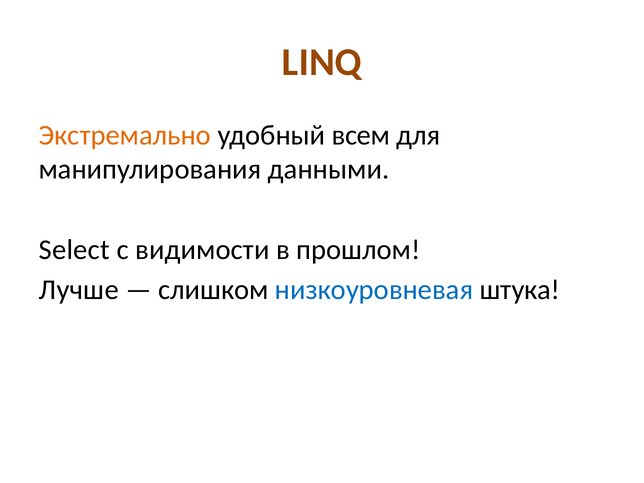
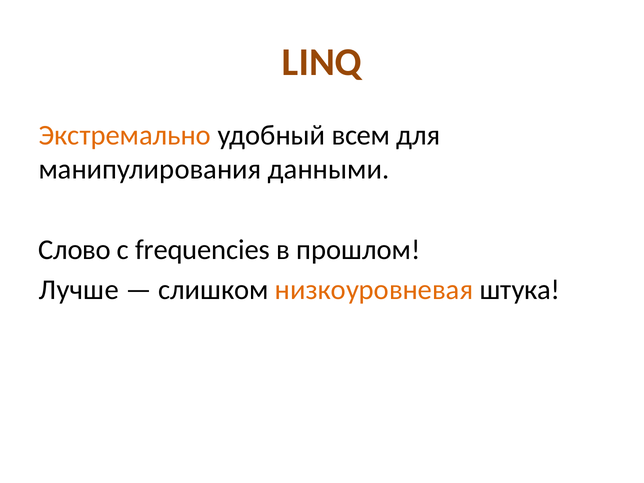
Select: Select -> Слово (75, 250)
видимости: видимости -> frequencies (203, 250)
низкоуровневая colour: blue -> orange (374, 290)
